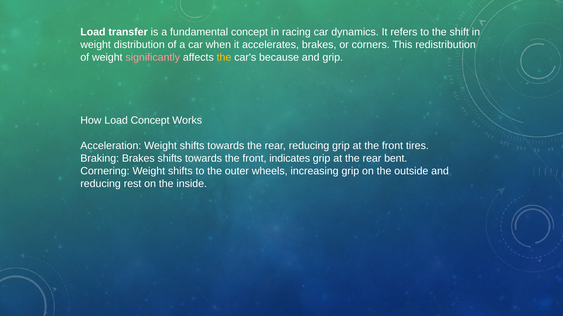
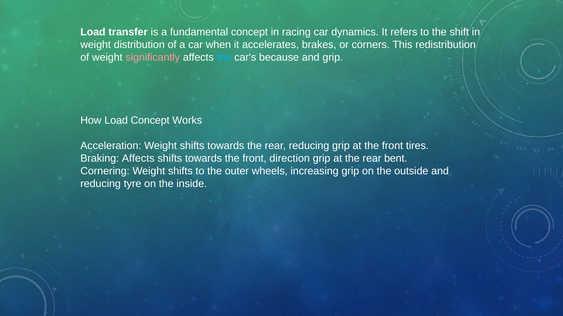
the colour: yellow -> light blue (224, 57)
Braking Brakes: Brakes -> Affects (138, 159)
indicates: indicates -> direction (290, 159)
rest: rest -> tyre (133, 184)
